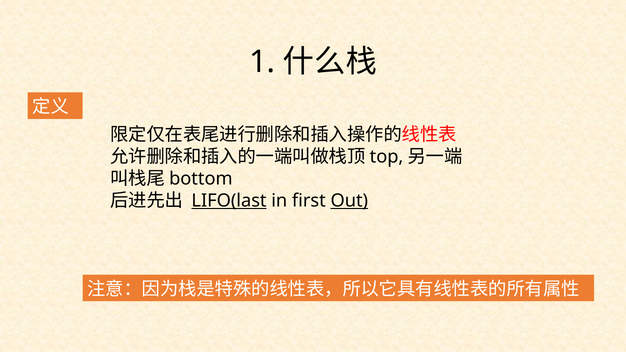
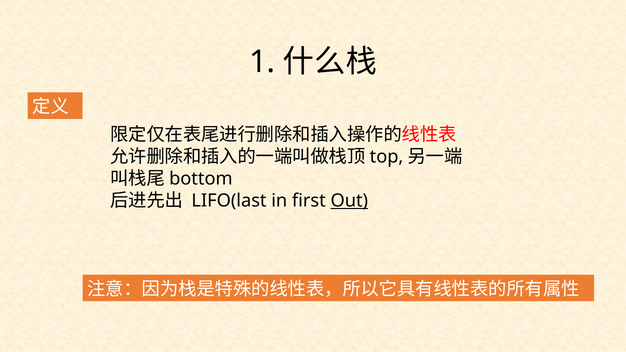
LIFO(last underline: present -> none (229, 201)
